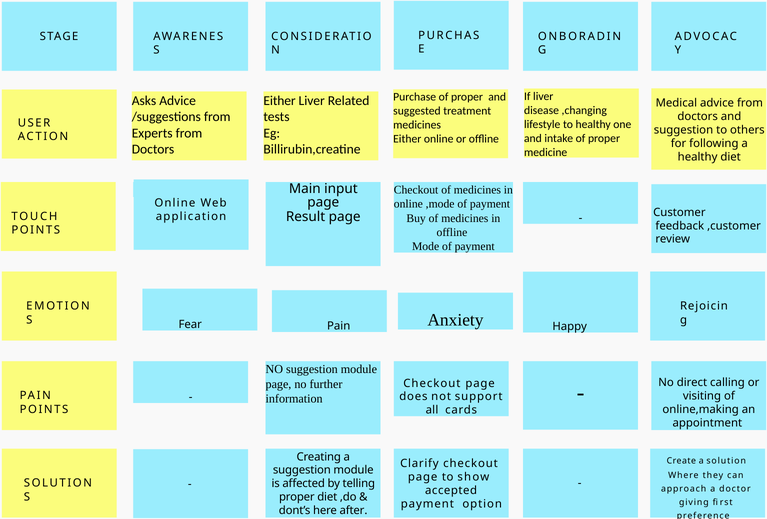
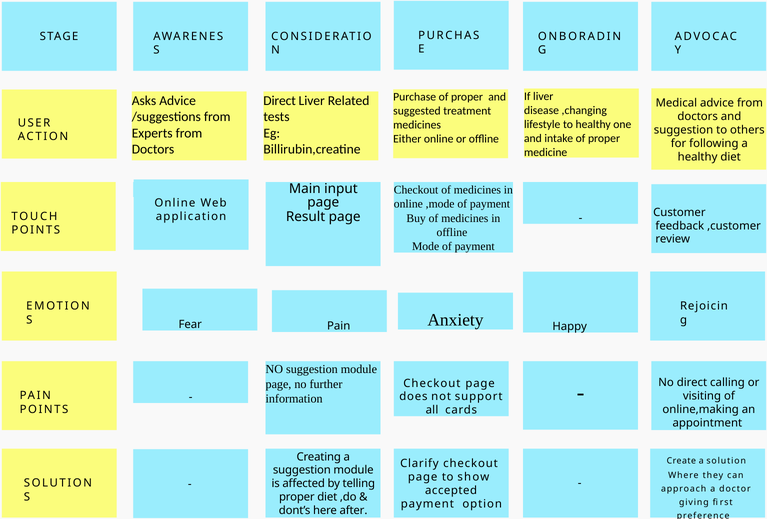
Either: Either -> Direct (280, 101)
